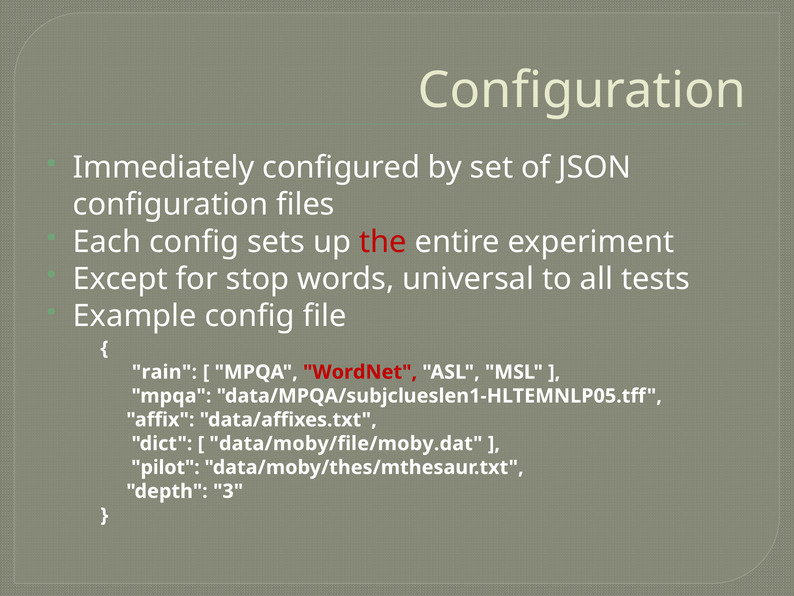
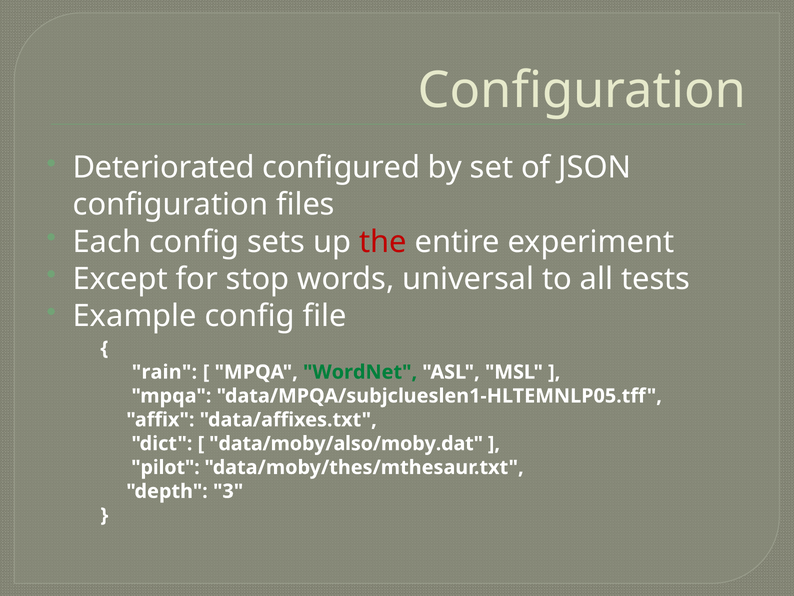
Immediately: Immediately -> Deteriorated (164, 168)
WordNet colour: red -> green (360, 372)
data/moby/file/moby.dat: data/moby/file/moby.dat -> data/moby/also/moby.dat (346, 443)
